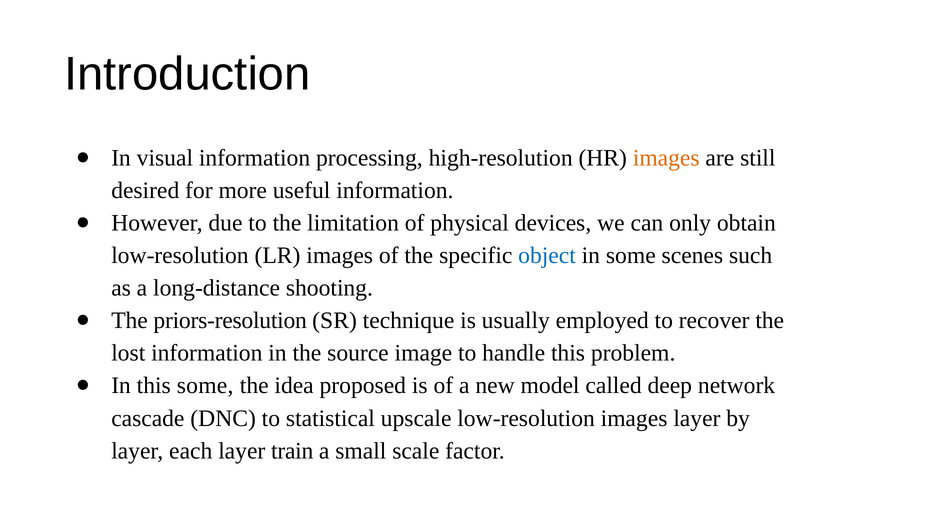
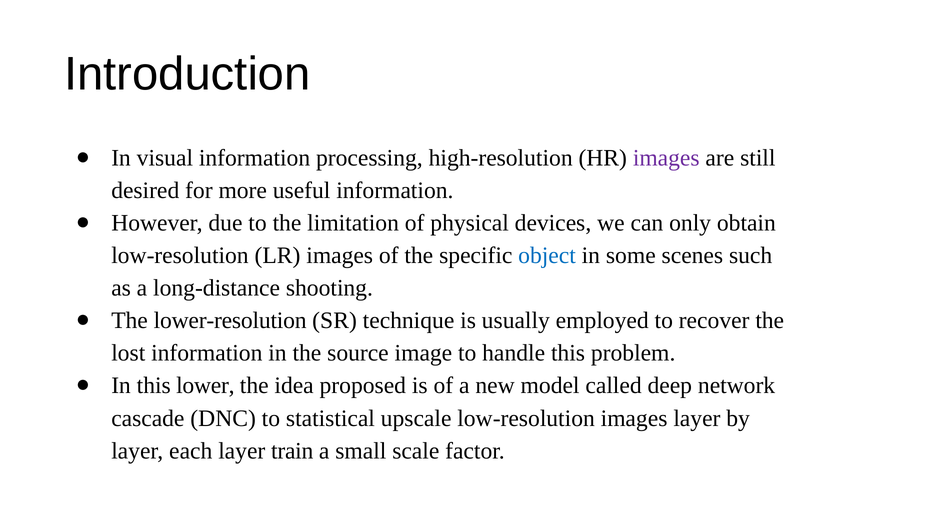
images colour: orange -> purple (666, 158)
priors-resolution: priors-resolution -> lower-resolution (230, 321)
this some: some -> lower (205, 386)
